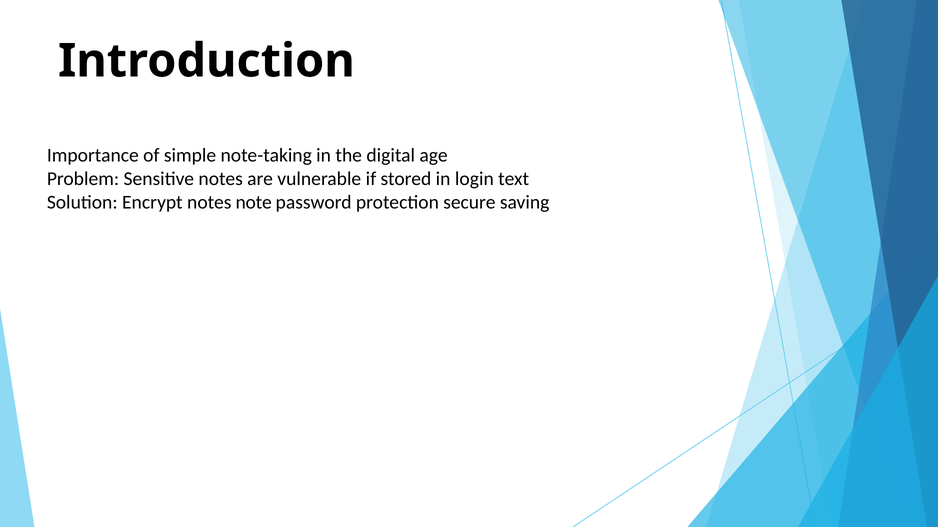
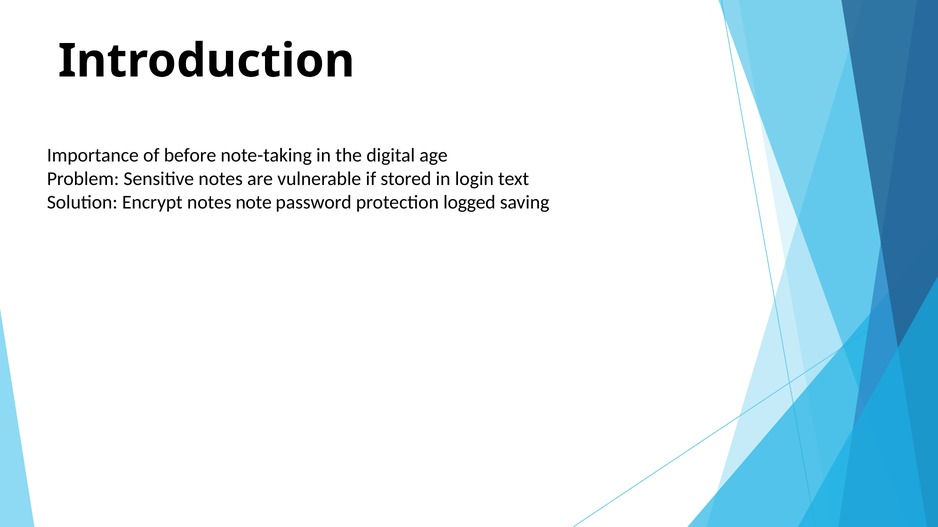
simple: simple -> before (190, 156)
secure: secure -> logged (469, 202)
